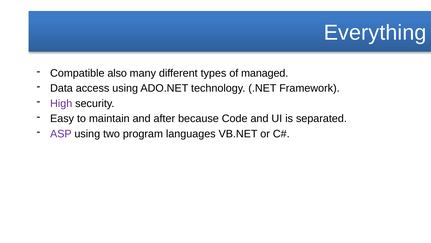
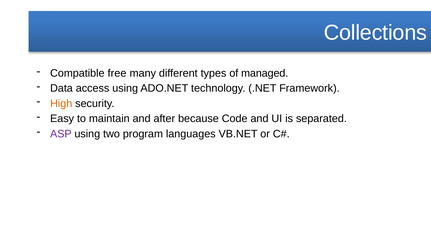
Everything: Everything -> Collections (375, 33)
also: also -> free (117, 73)
High colour: purple -> orange (61, 103)
